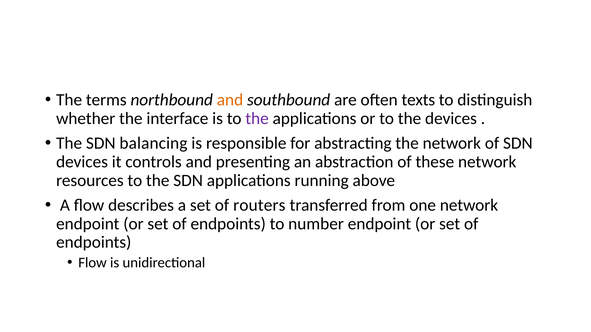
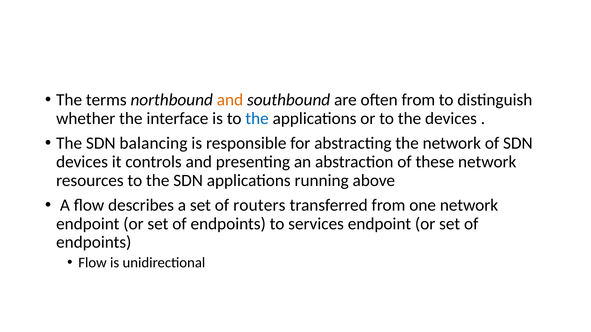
often texts: texts -> from (418, 100)
the colour: purple -> blue (257, 119)
number: number -> services (316, 224)
